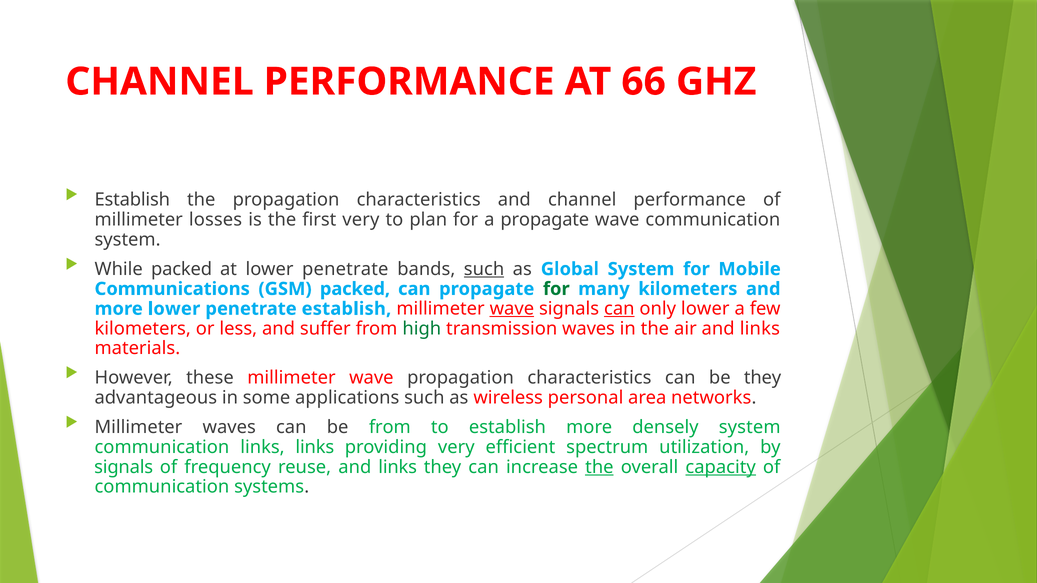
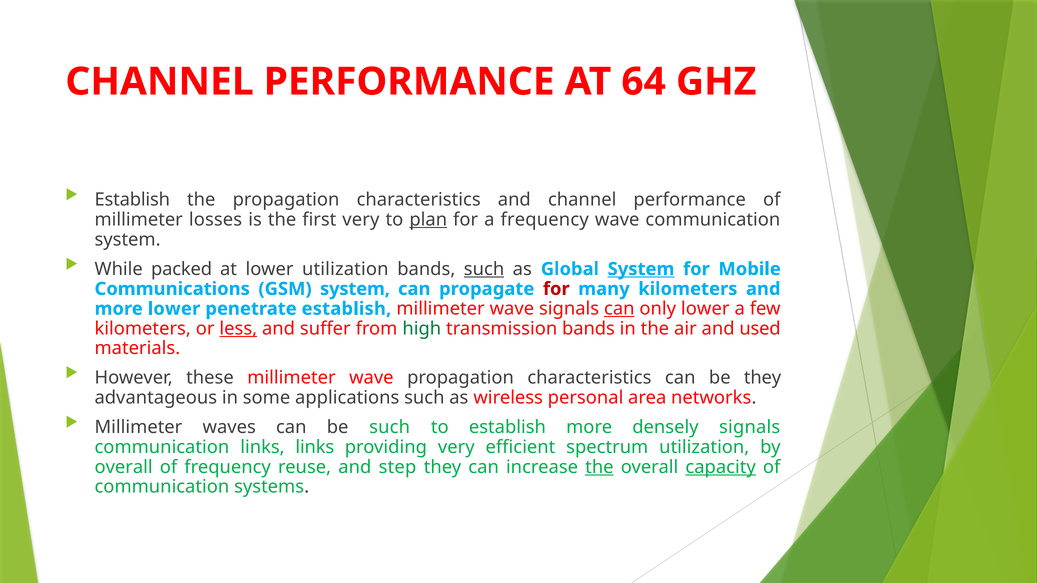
66: 66 -> 64 (644, 82)
plan underline: none -> present (428, 220)
a propagate: propagate -> frequency (545, 220)
at lower penetrate: penetrate -> utilization (345, 269)
System underline: none -> present (641, 269)
GSM packed: packed -> system (355, 289)
for colour: green -> red (556, 289)
wave underline: present -> none (512, 309)
less underline: none -> present (238, 329)
transmission waves: waves -> bands (588, 329)
air and links: links -> used (760, 329)
be from: from -> such (390, 428)
densely system: system -> signals (750, 428)
signals: signals -> overall (124, 467)
reuse and links: links -> step (397, 467)
